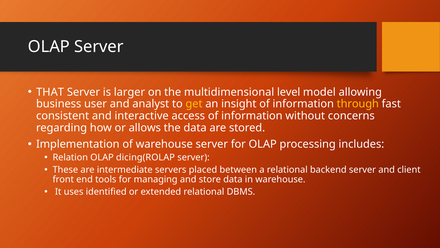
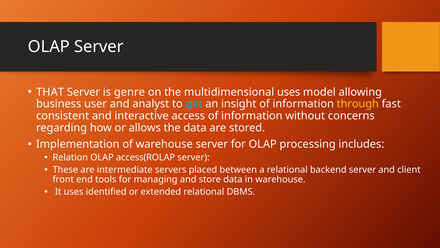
larger: larger -> genre (129, 92)
multidimensional level: level -> uses (289, 92)
get colour: yellow -> light blue (194, 104)
dicing(ROLAP: dicing(ROLAP -> access(ROLAP (146, 157)
